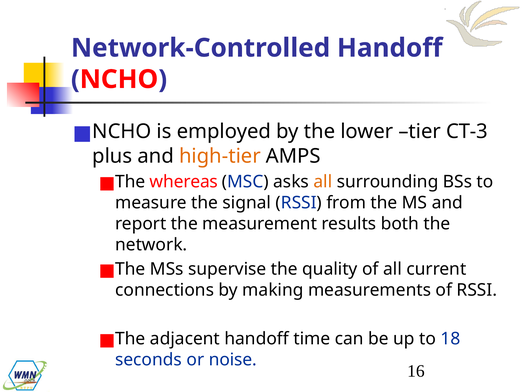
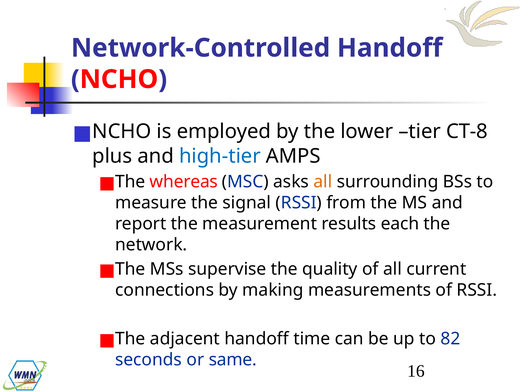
CT-3: CT-3 -> CT-8 (467, 131)
high-tier colour: orange -> blue (220, 156)
both: both -> each (400, 223)
18: 18 -> 82 (450, 338)
noise: noise -> same (233, 359)
